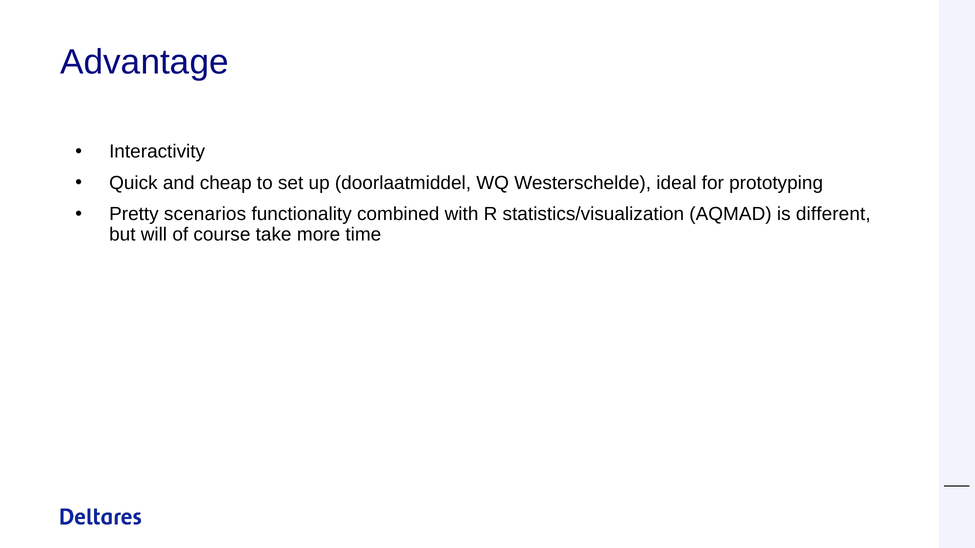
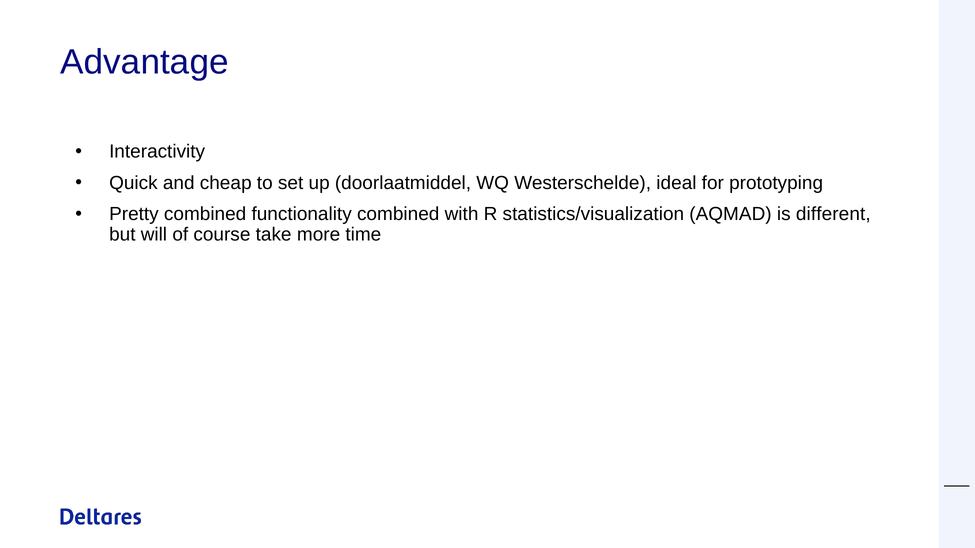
Pretty scenarios: scenarios -> combined (205, 214)
